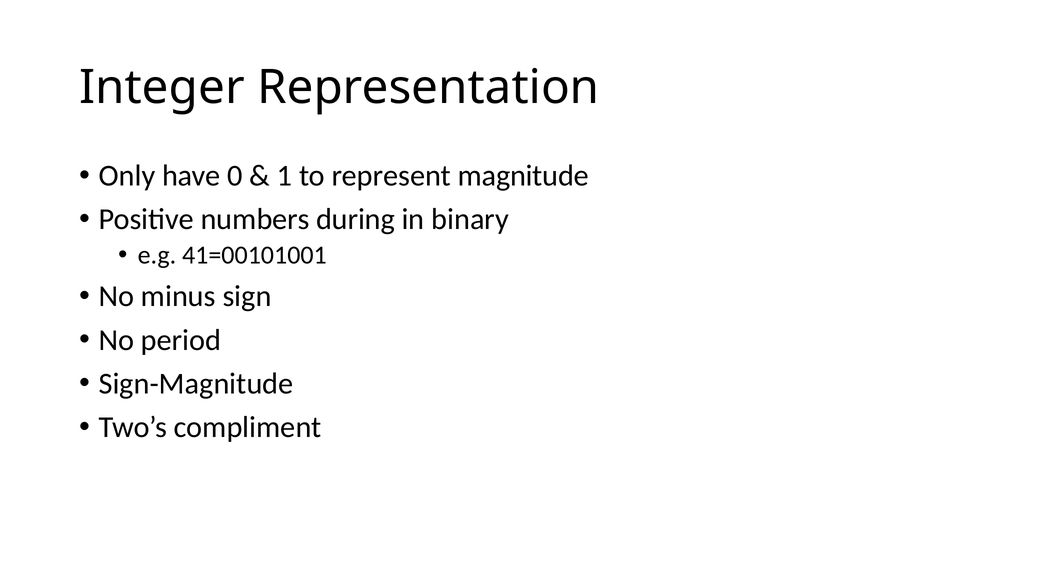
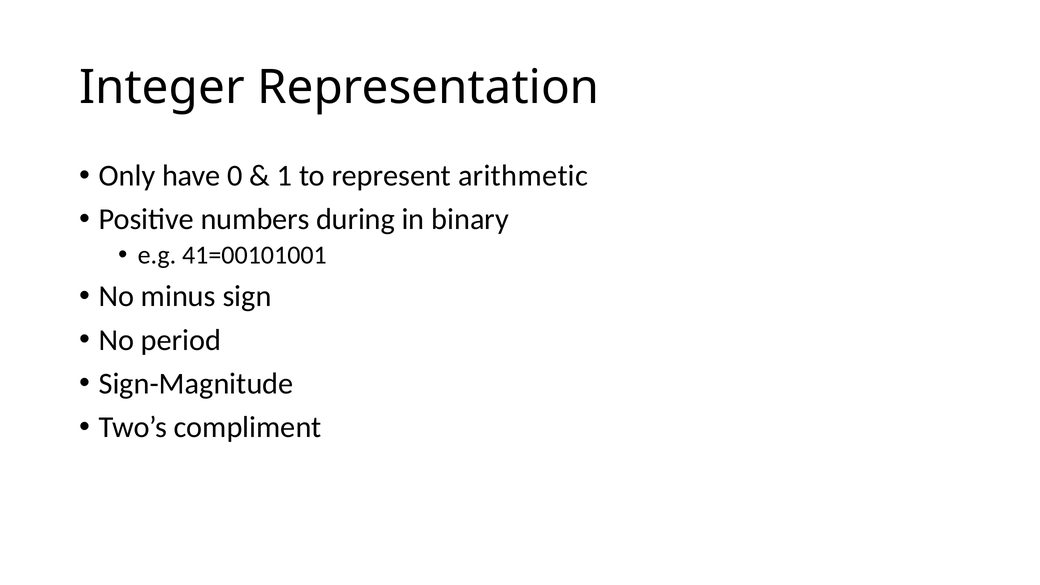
magnitude: magnitude -> arithmetic (523, 176)
